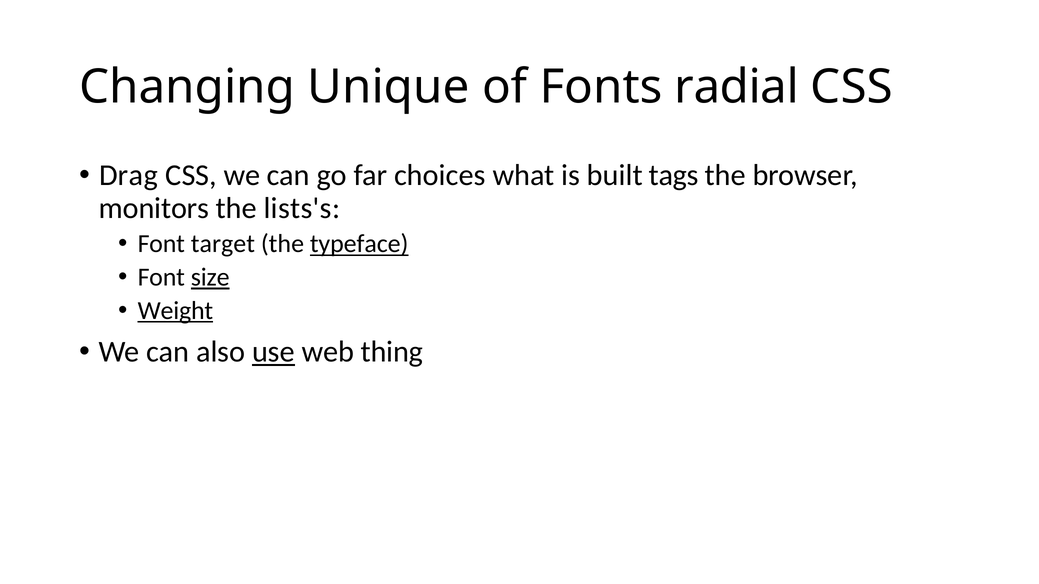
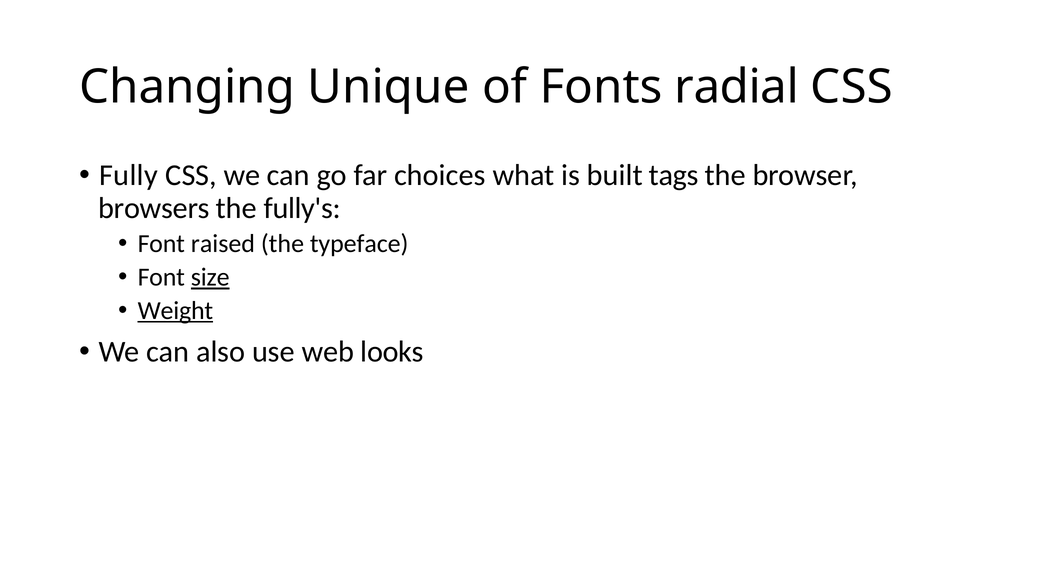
Drag: Drag -> Fully (128, 176)
monitors: monitors -> browsers (154, 208)
lists's: lists's -> fully's (302, 208)
target: target -> raised (223, 244)
typeface underline: present -> none (359, 244)
use underline: present -> none (273, 352)
thing: thing -> looks (392, 352)
